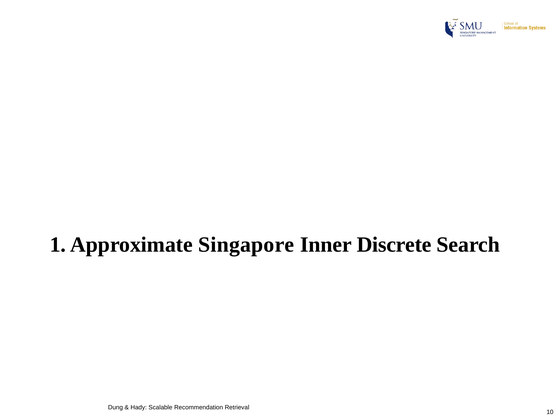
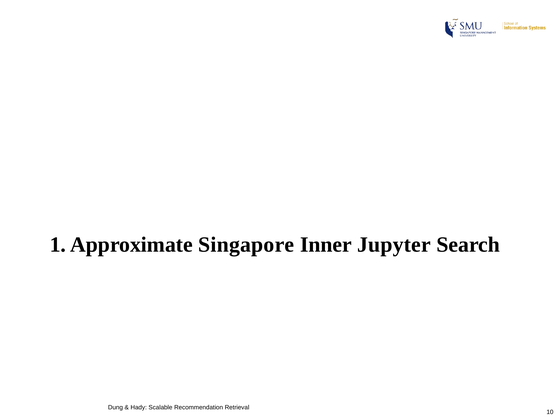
Discrete: Discrete -> Jupyter (394, 245)
